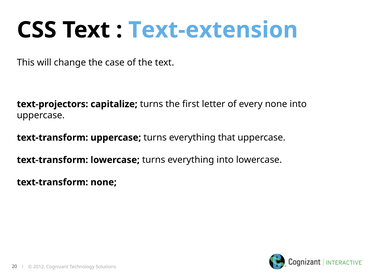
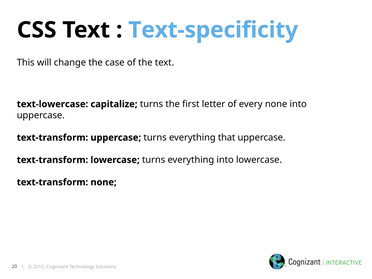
Text-extension: Text-extension -> Text-specificity (213, 30)
text-projectors: text-projectors -> text-lowercase (52, 104)
